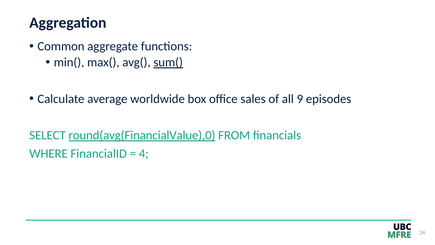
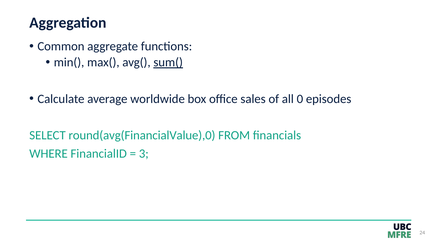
9: 9 -> 0 (300, 99)
round(avg(FinancialValue),0 underline: present -> none (142, 135)
4: 4 -> 3 (144, 153)
